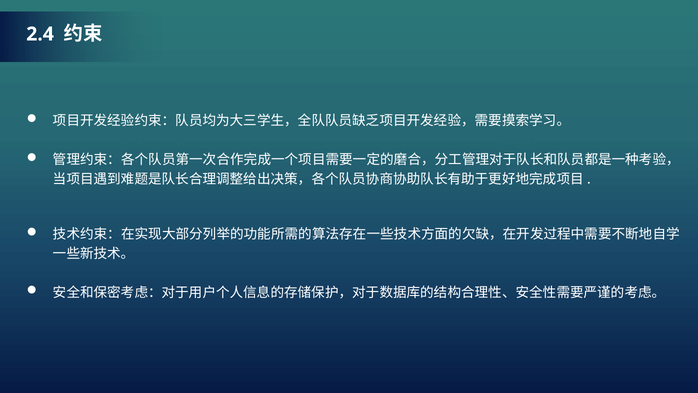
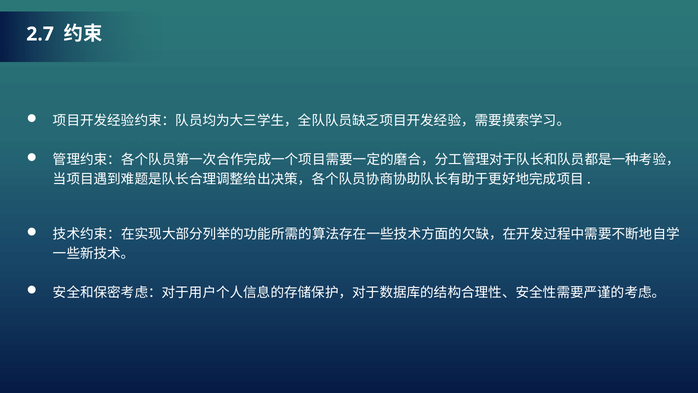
2.4: 2.4 -> 2.7 (40, 34)
